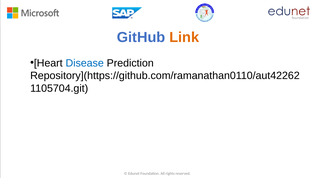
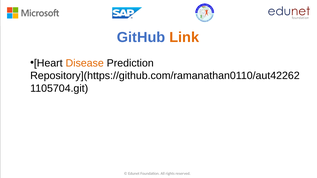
Disease colour: blue -> orange (85, 63)
